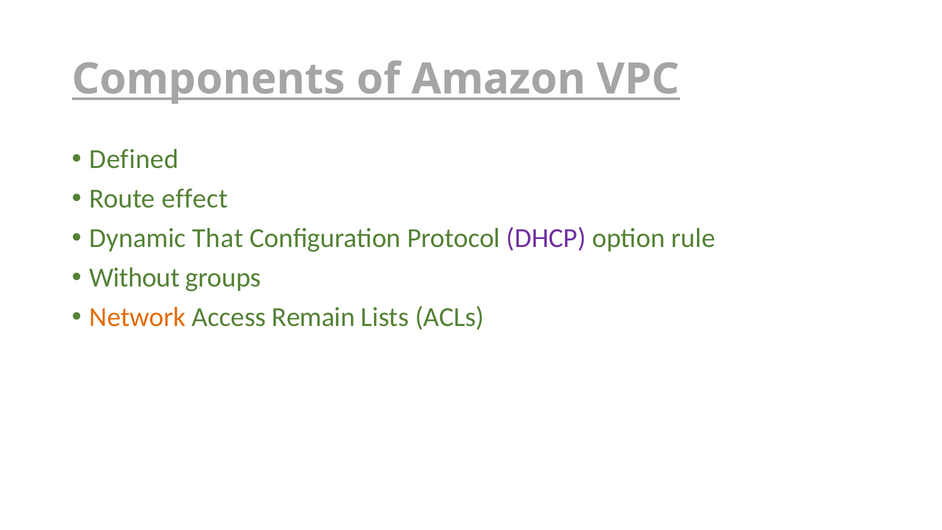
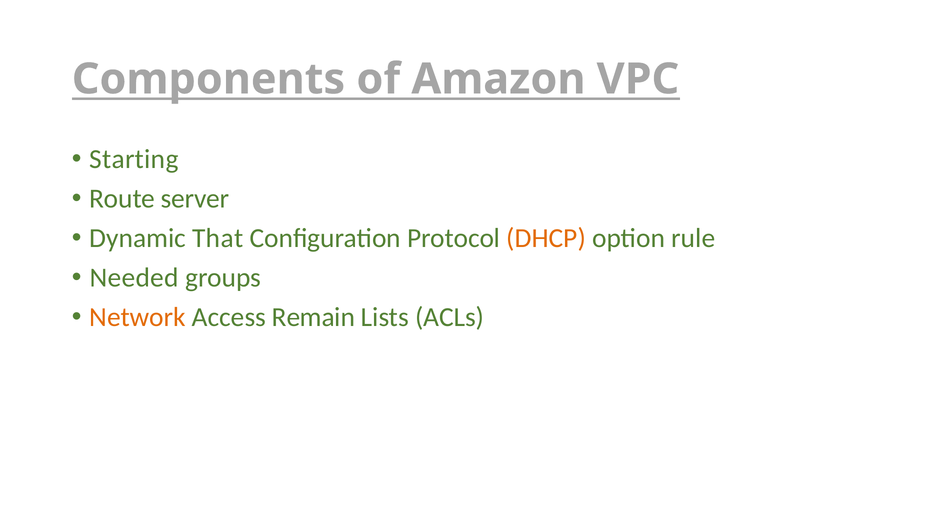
Defined: Defined -> Starting (134, 159)
effect: effect -> server (195, 199)
DHCP colour: purple -> orange (546, 238)
Without: Without -> Needed (134, 278)
